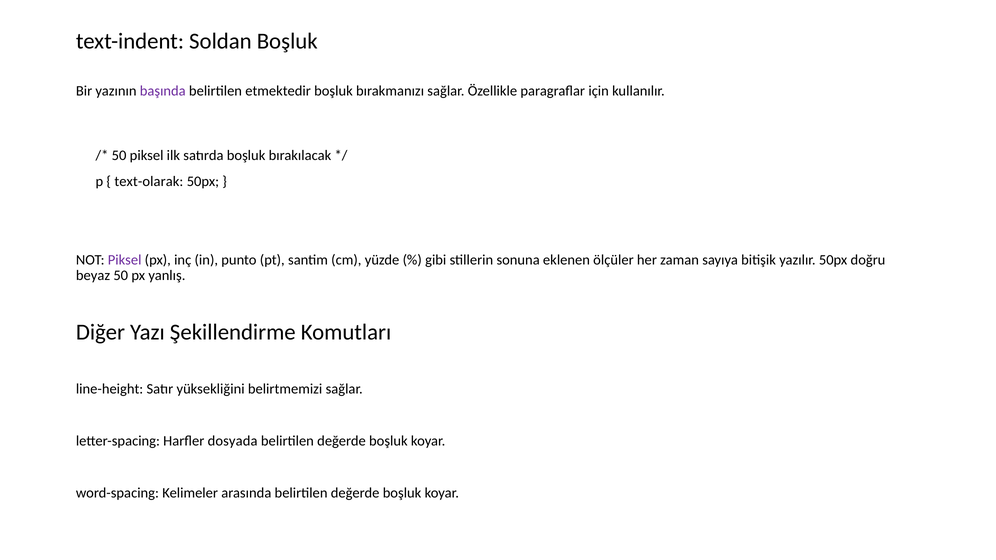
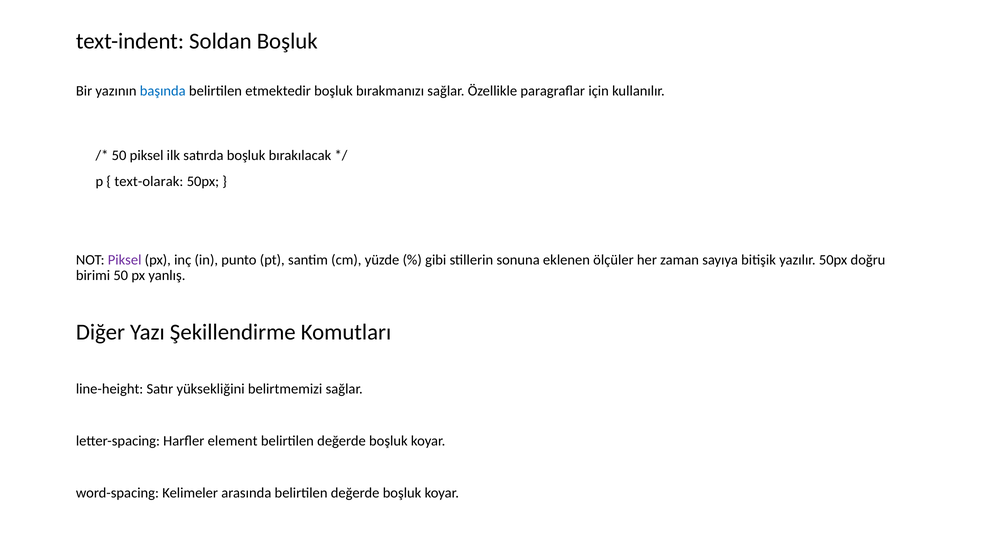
başında colour: purple -> blue (163, 91)
beyaz: beyaz -> birimi (93, 276)
dosyada: dosyada -> element (233, 441)
